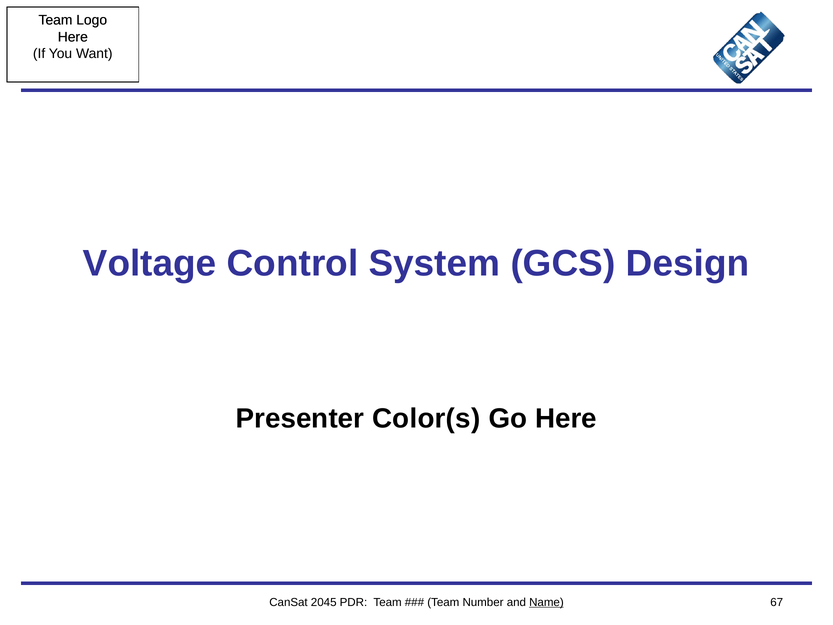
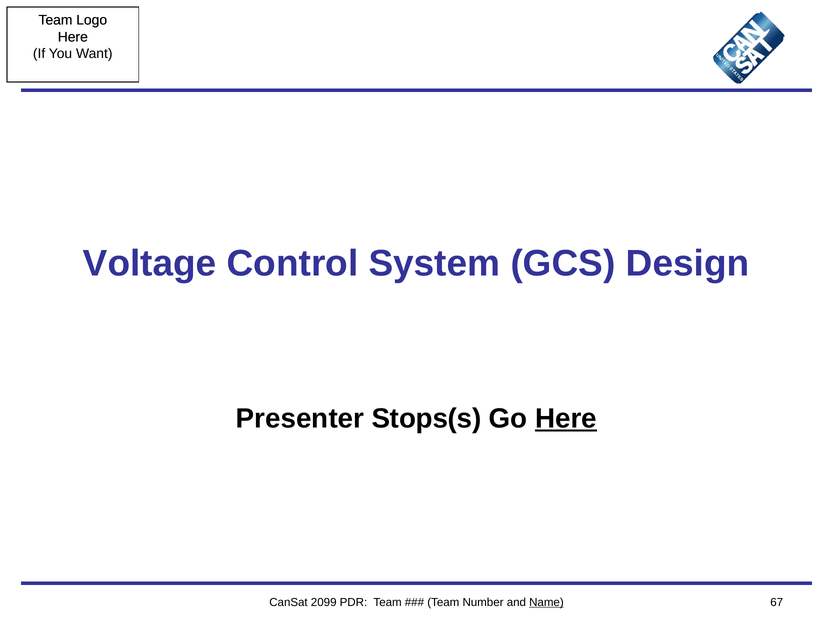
Color(s: Color(s -> Stops(s (426, 418)
Here underline: none -> present (566, 418)
2045: 2045 -> 2099 (324, 602)
